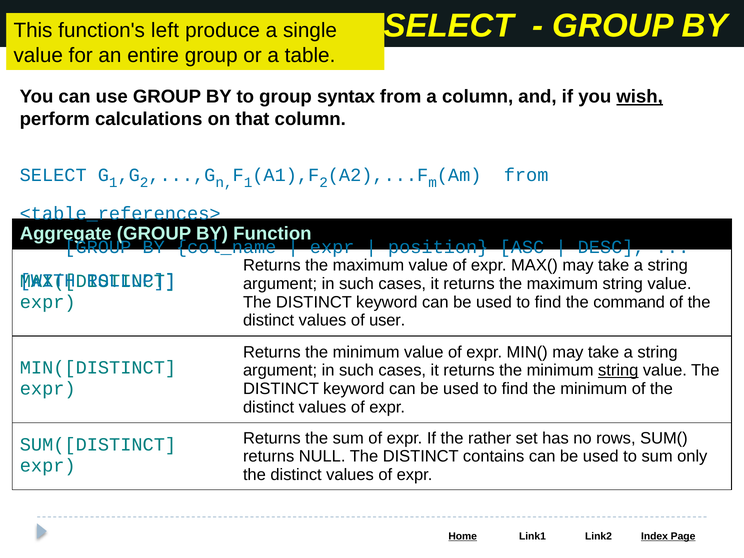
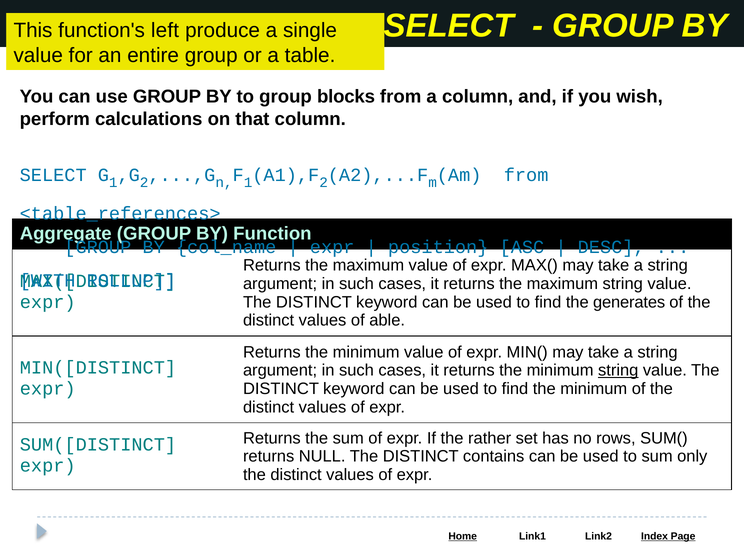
syntax: syntax -> blocks (346, 97)
wish underline: present -> none (640, 97)
command: command -> generates (629, 302)
user: user -> able (387, 320)
